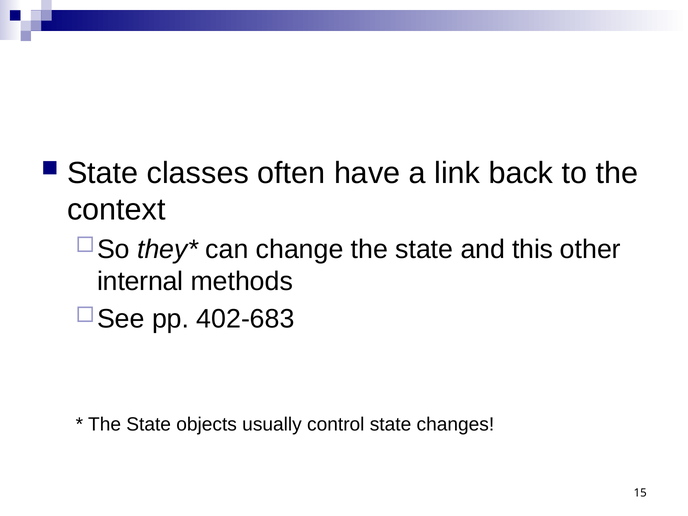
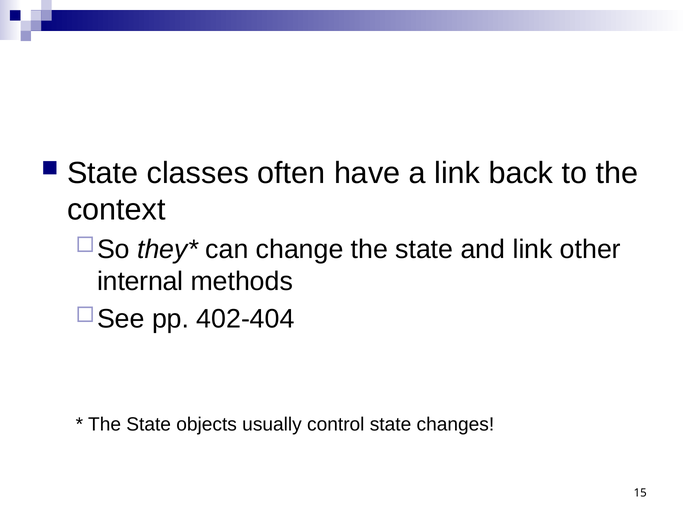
and this: this -> link (533, 249)
402-683: 402-683 -> 402-404 (246, 319)
